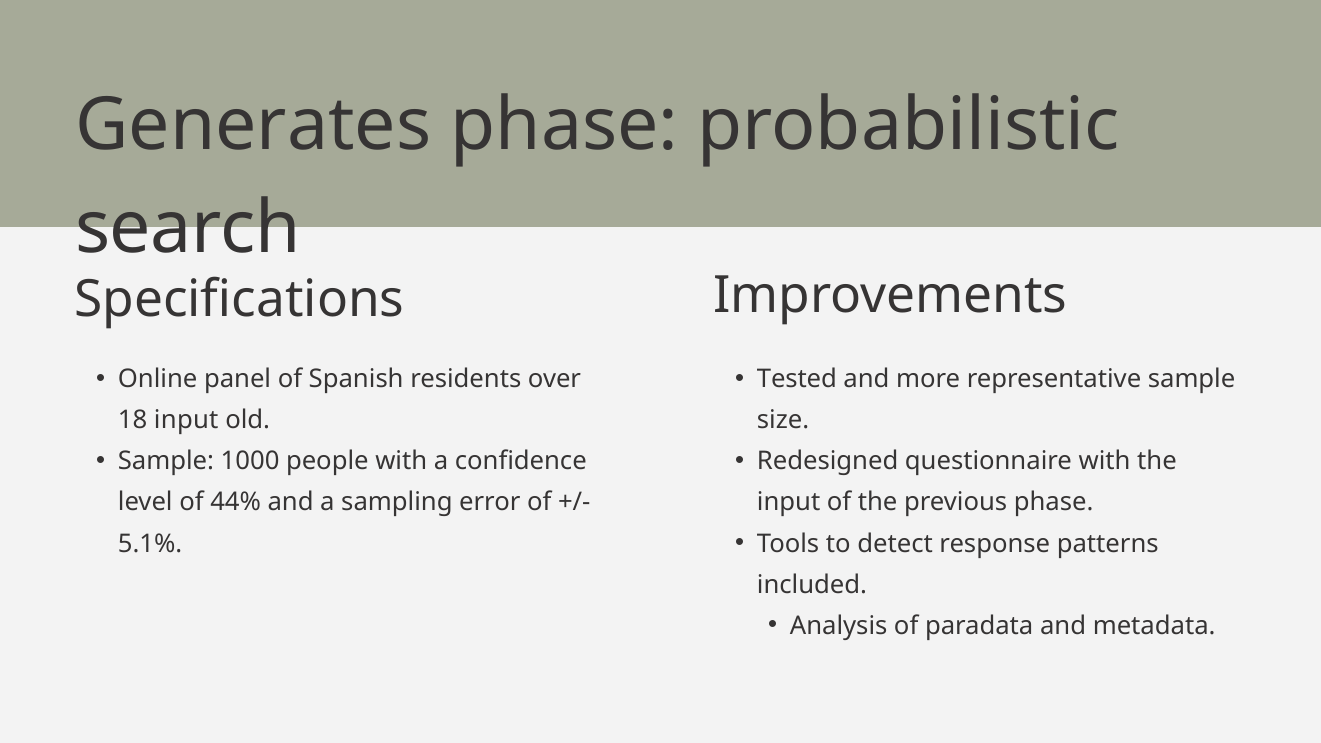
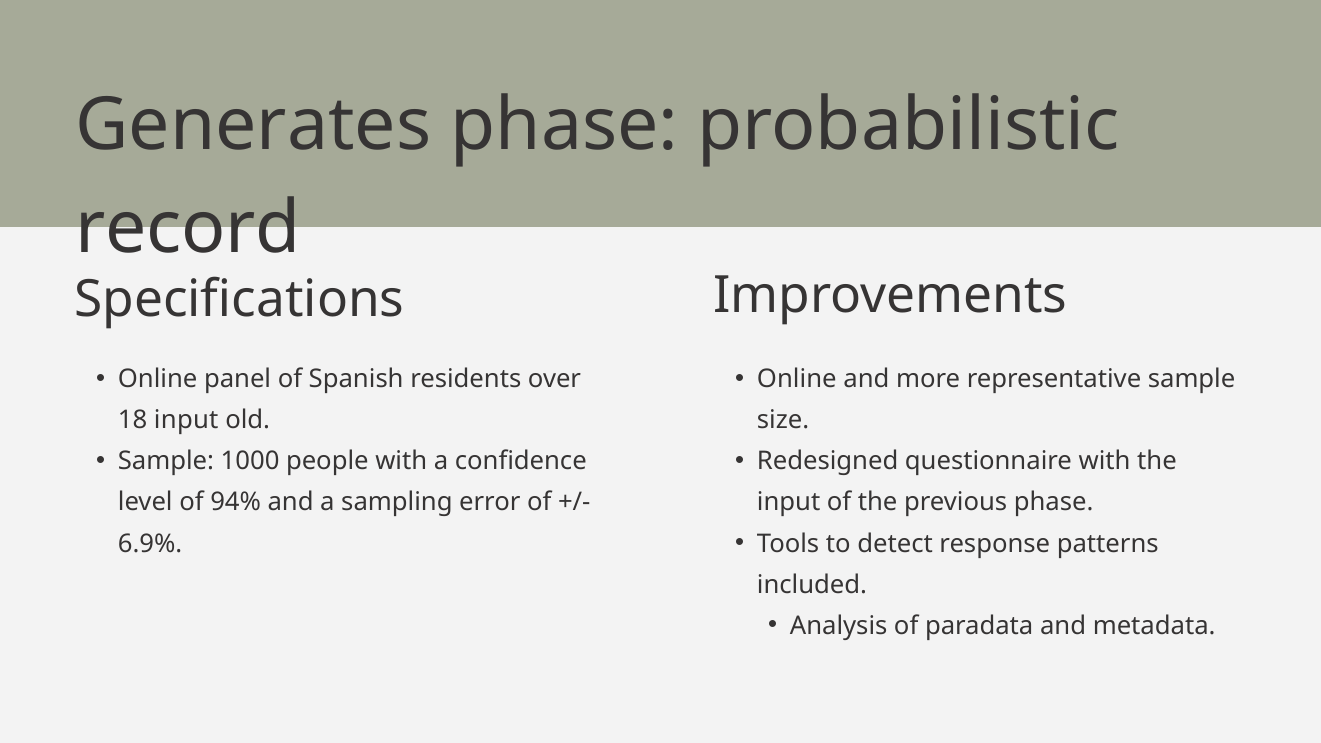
search: search -> record (188, 228)
Tested: Tested -> Online (797, 379)
44%: 44% -> 94% (236, 503)
5.1%: 5.1% -> 6.9% (150, 544)
